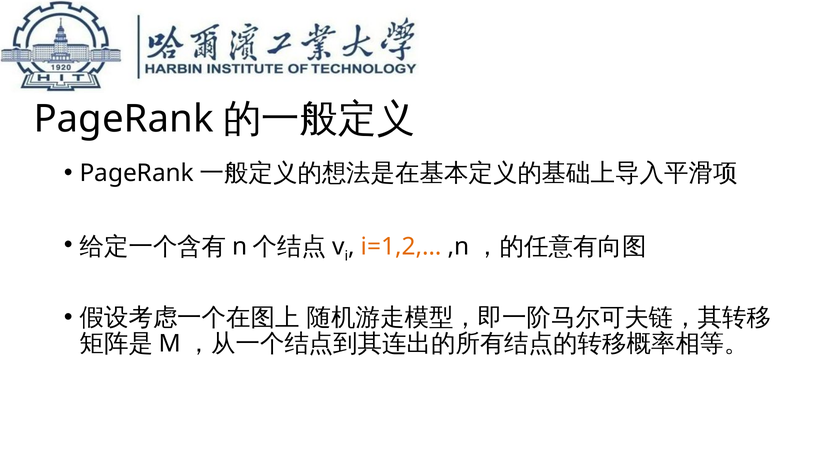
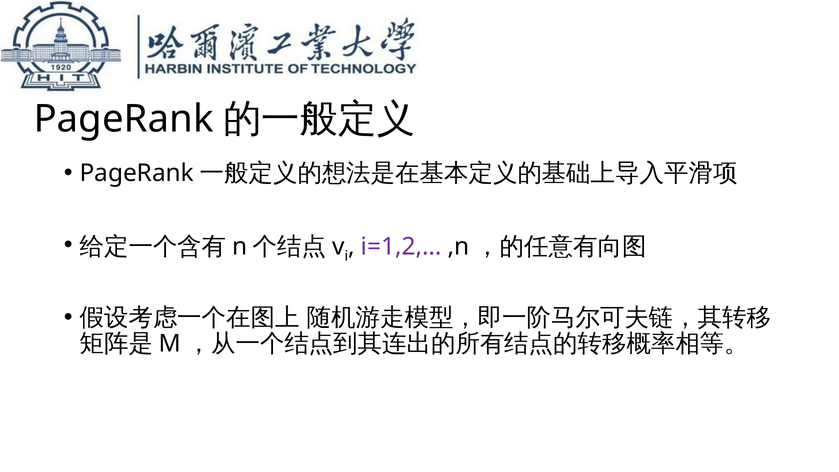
i=1,2,… colour: orange -> purple (401, 246)
